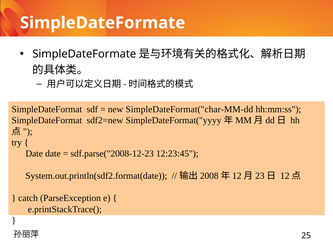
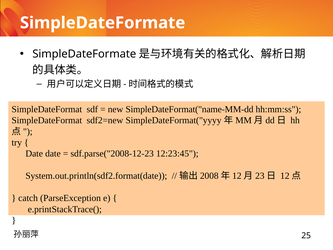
SimpleDateFormat("char-MM-dd: SimpleDateFormat("char-MM-dd -> SimpleDateFormat("name-MM-dd (189, 109)
